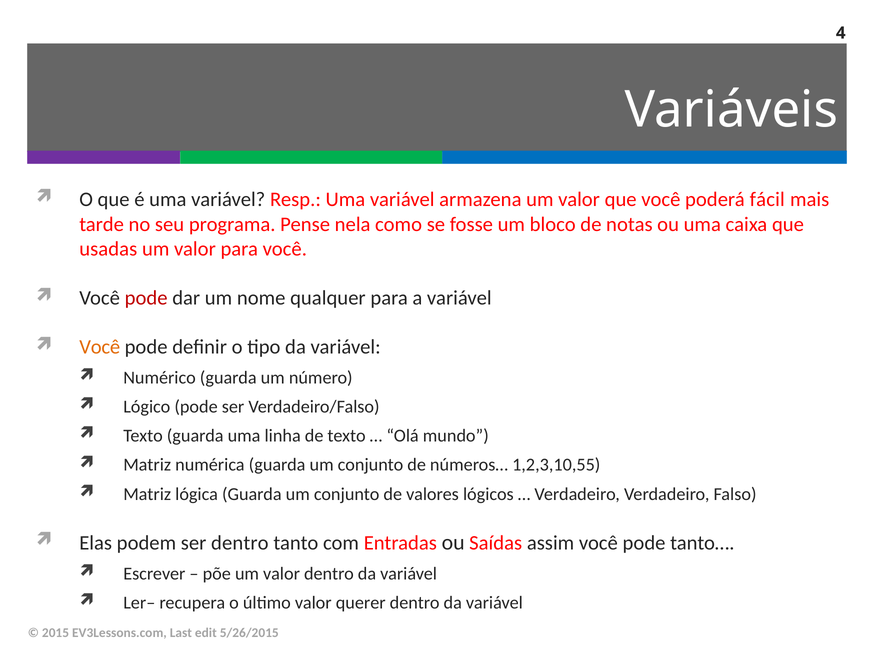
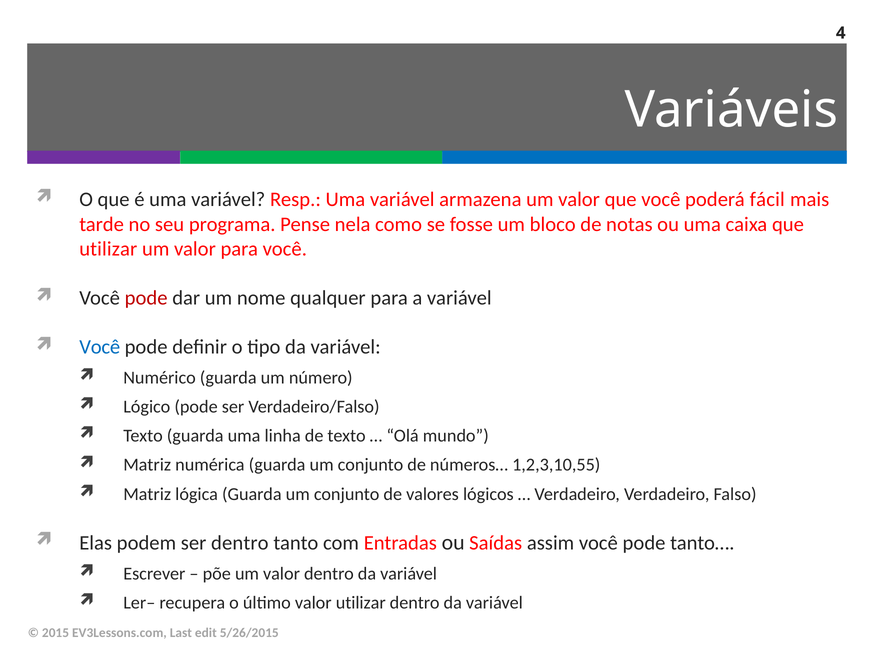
usadas: usadas -> utilizar (108, 249)
Você colour: orange -> blue (100, 347)
valor querer: querer -> utilizar (361, 603)
